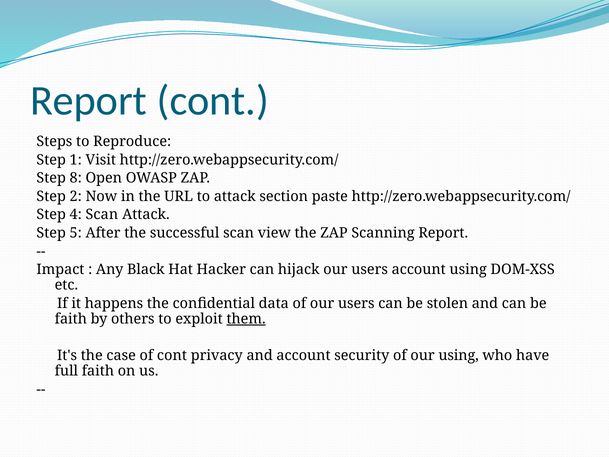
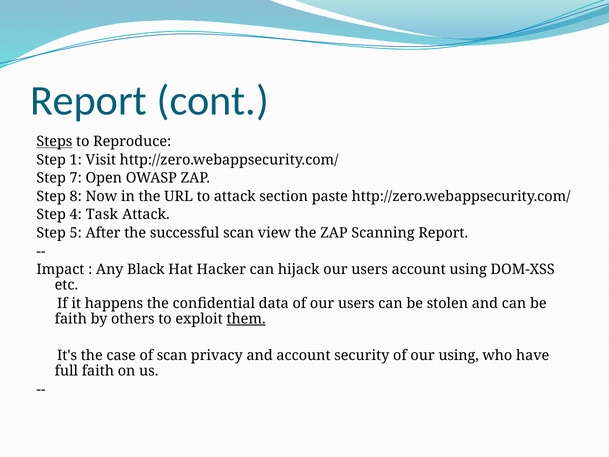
Steps underline: none -> present (54, 142)
8: 8 -> 7 (76, 178)
2: 2 -> 8 (76, 196)
4 Scan: Scan -> Task (102, 215)
of cont: cont -> scan (172, 355)
